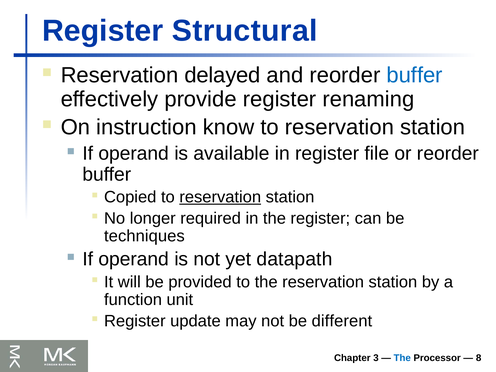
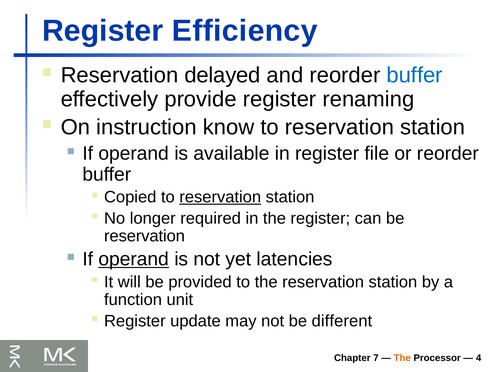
Structural: Structural -> Efficiency (245, 31)
techniques: techniques -> reservation (145, 236)
operand underline: none -> present (134, 259)
datapath: datapath -> latencies (295, 259)
3: 3 -> 7 (376, 358)
The colour: blue -> orange (402, 358)
8: 8 -> 4 (479, 358)
